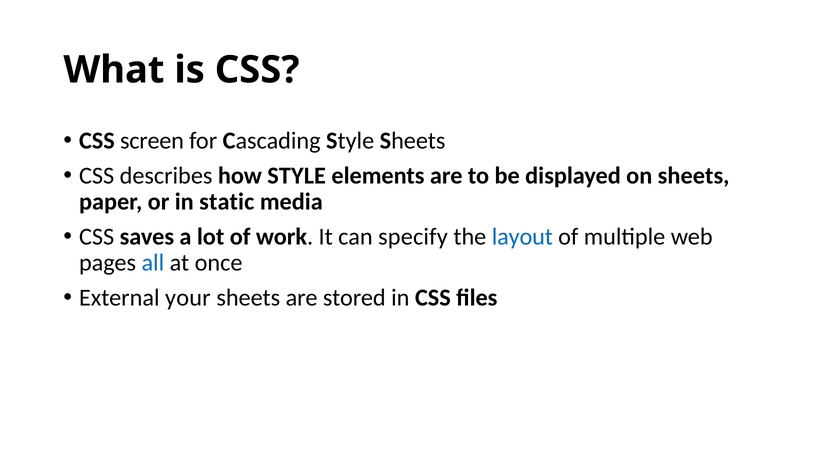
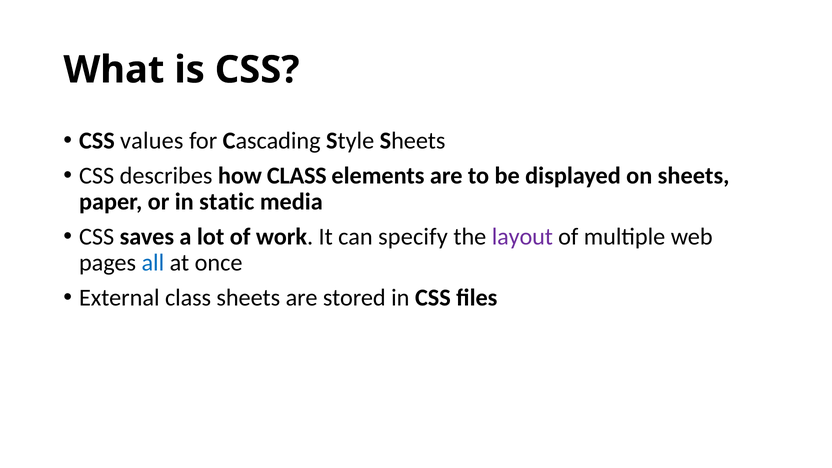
screen: screen -> values (152, 141)
how STYLE: STYLE -> CLASS (297, 176)
layout colour: blue -> purple (522, 237)
External your: your -> class (188, 298)
